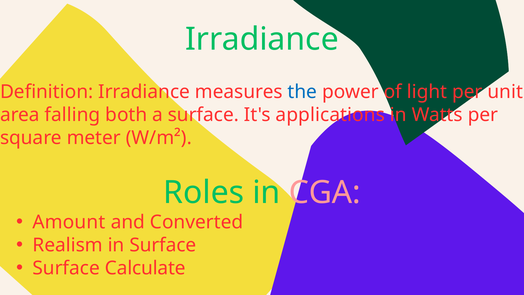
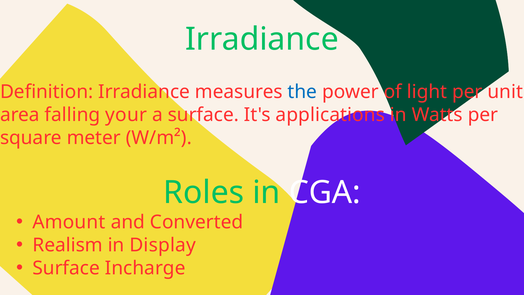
both: both -> your (126, 115)
CGA colour: pink -> white (325, 192)
in Surface: Surface -> Display (163, 245)
Calculate: Calculate -> Incharge (145, 268)
